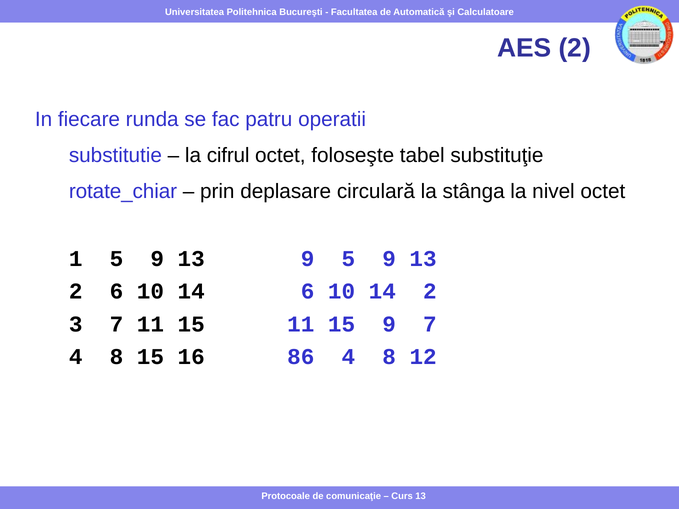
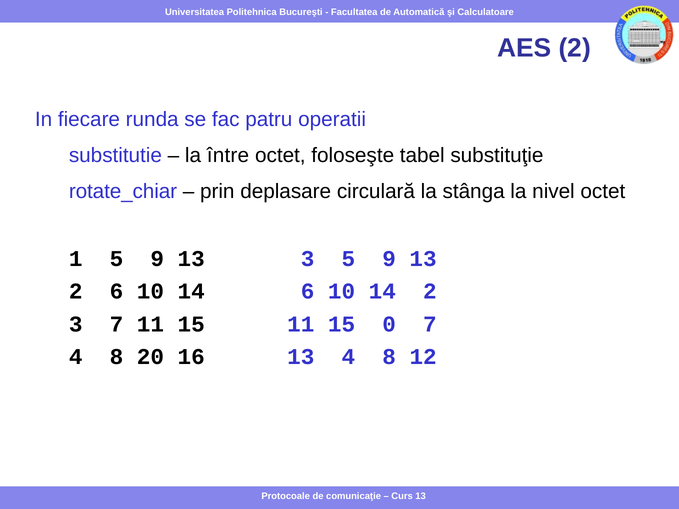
cifrul: cifrul -> între (228, 155)
13 9: 9 -> 3 (308, 259)
15 9: 9 -> 0 (389, 324)
8 15: 15 -> 20 (150, 357)
16 86: 86 -> 13 (301, 357)
